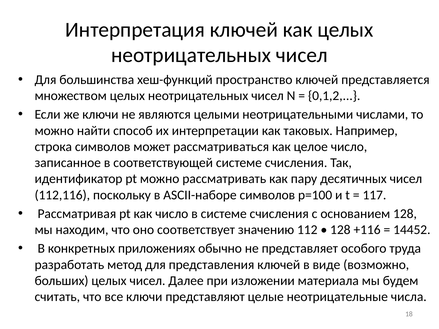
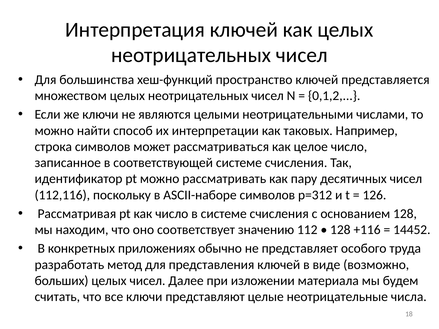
p=100: p=100 -> p=312 (315, 195)
117: 117 -> 126 (374, 195)
